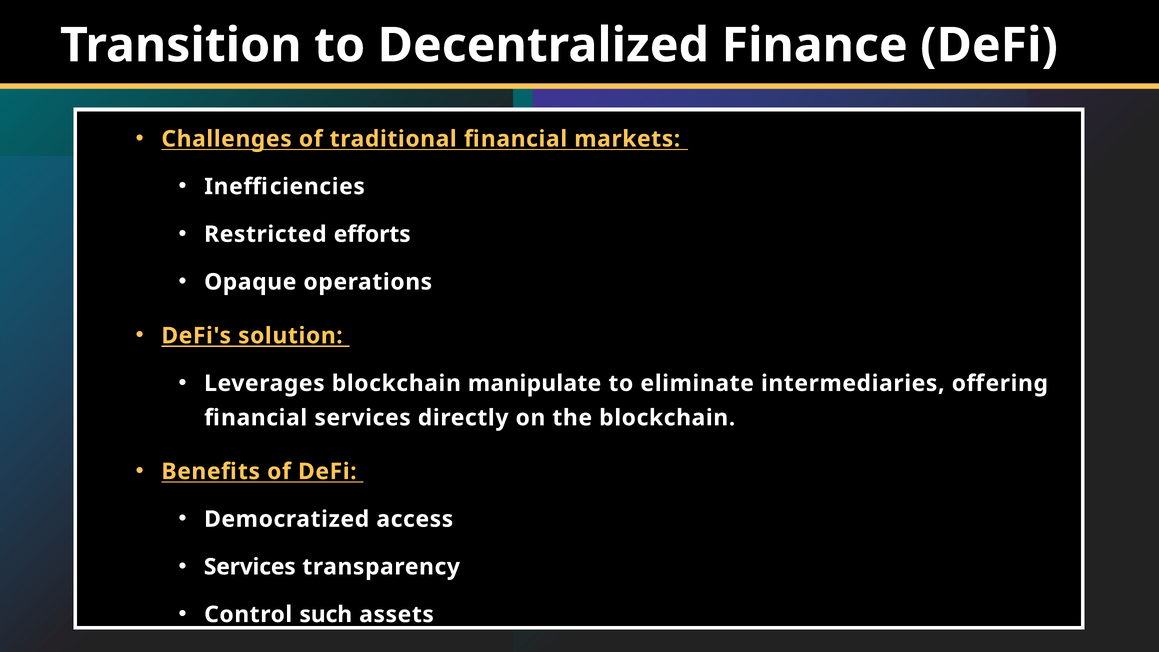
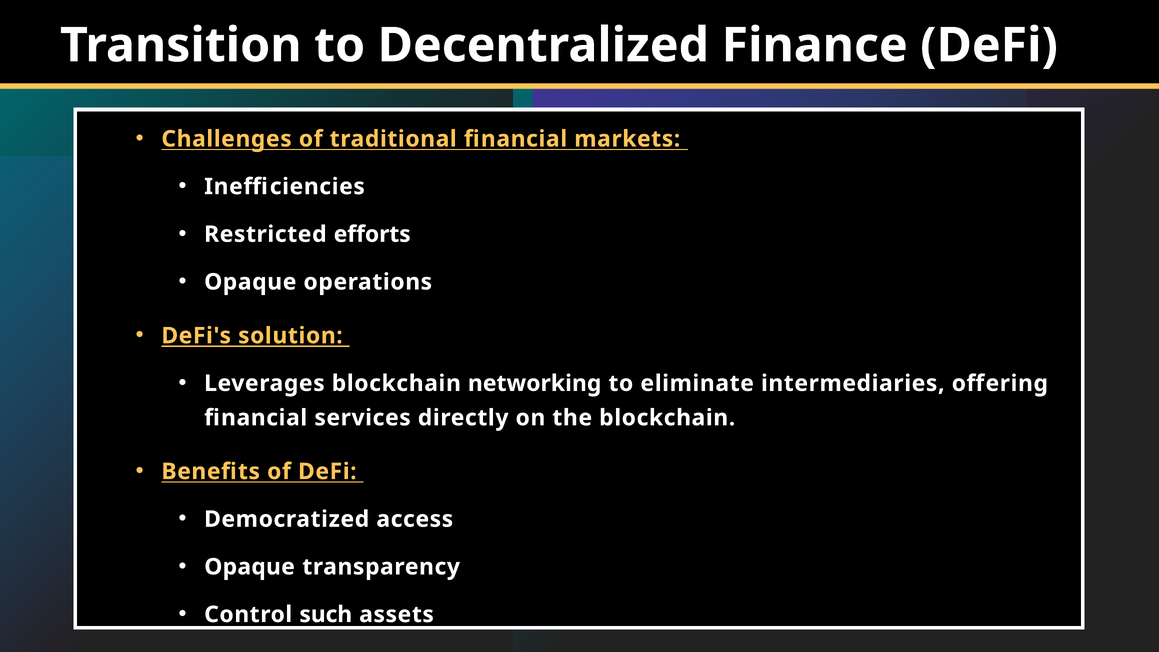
manipulate: manipulate -> networking (535, 383)
Services: Services -> Opaque (250, 567)
